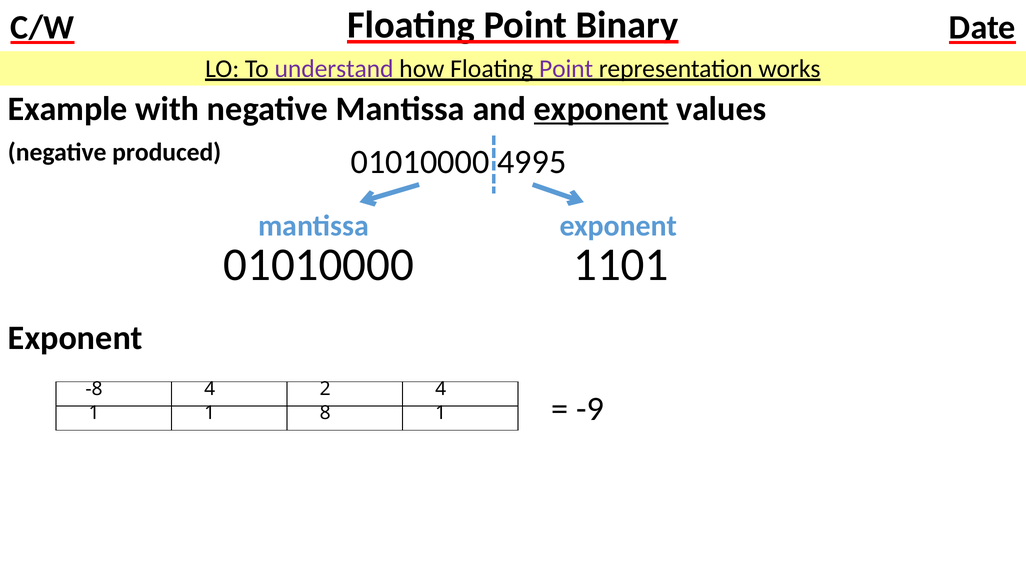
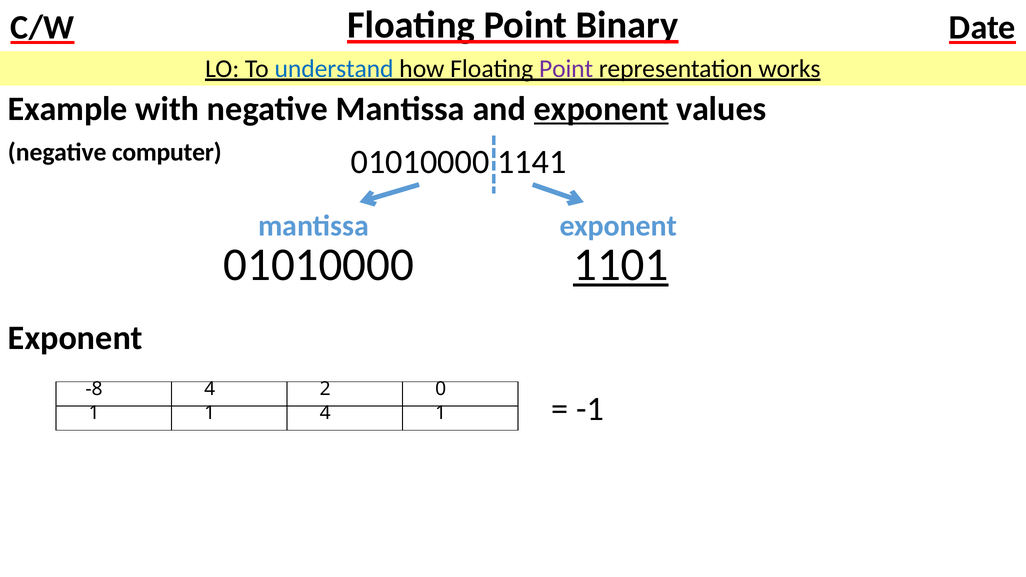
understand colour: purple -> blue (334, 69)
produced: produced -> computer (167, 152)
4995: 4995 -> 1141 (532, 162)
1101 underline: none -> present (621, 265)
2 4: 4 -> 0 (441, 389)
1 8: 8 -> 4 (325, 413)
-9: -9 -> -1 (590, 409)
